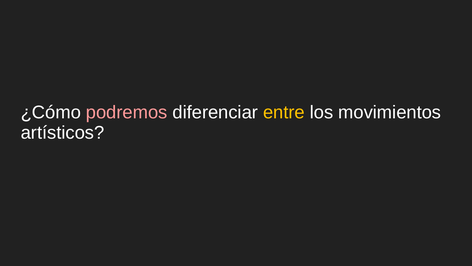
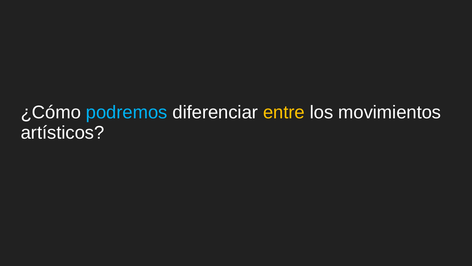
podremos colour: pink -> light blue (127, 112)
